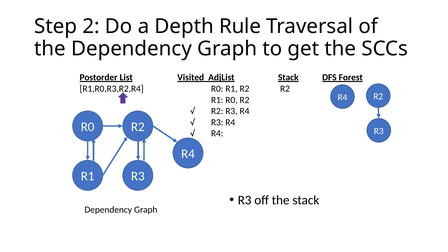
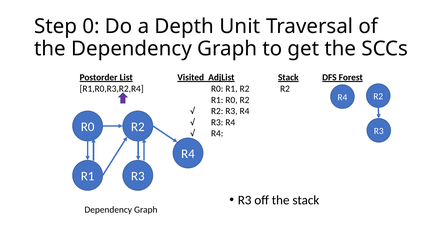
2: 2 -> 0 (91, 27)
Rule: Rule -> Unit (240, 27)
